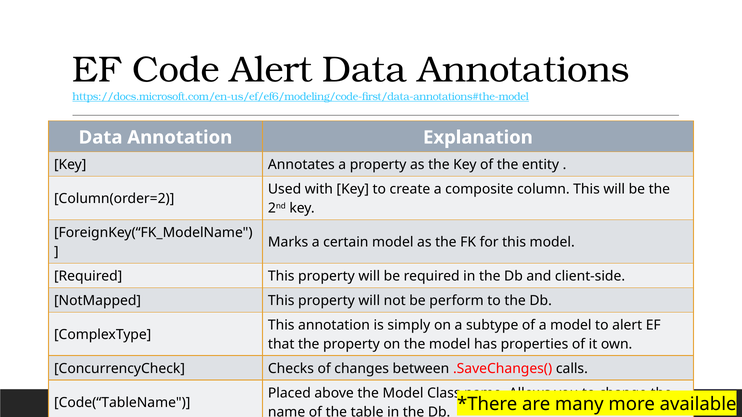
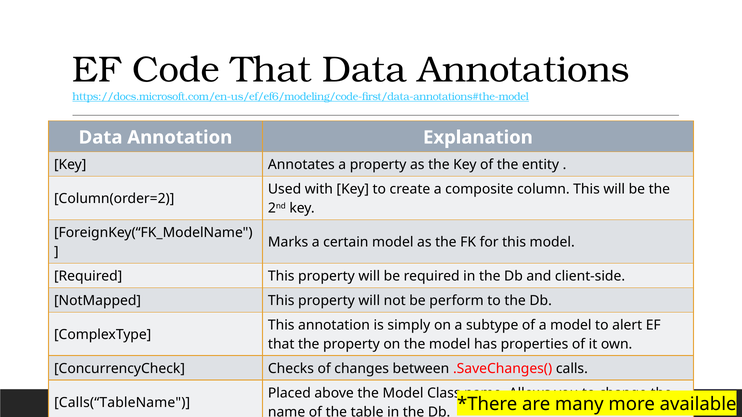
Code Alert: Alert -> That (271, 70)
Code(“TableName: Code(“TableName -> Calls(“TableName (122, 403)
